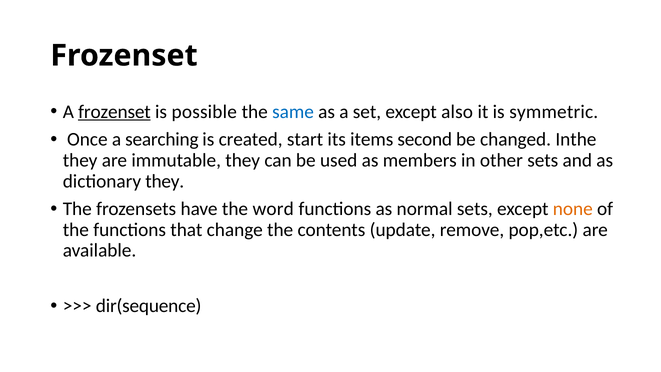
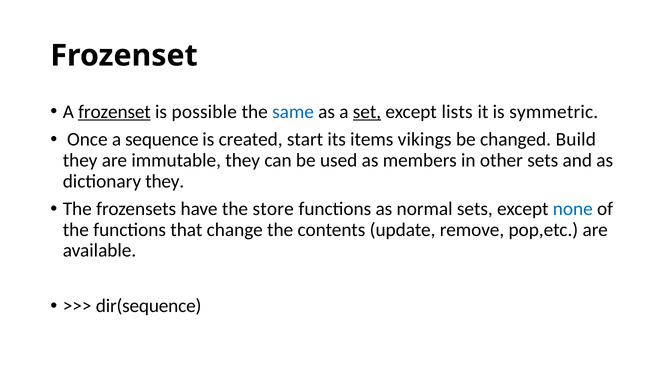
set underline: none -> present (367, 112)
also: also -> lists (457, 112)
searching: searching -> sequence (162, 139)
second: second -> vikings (425, 139)
Inthe: Inthe -> Build (576, 139)
word: word -> store (273, 209)
none colour: orange -> blue (573, 209)
